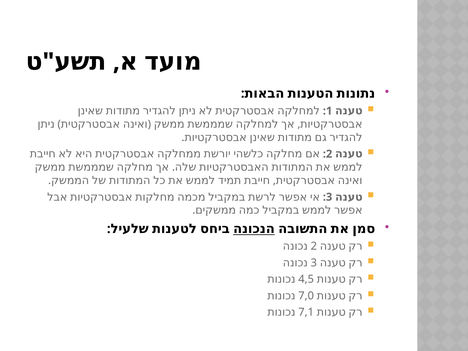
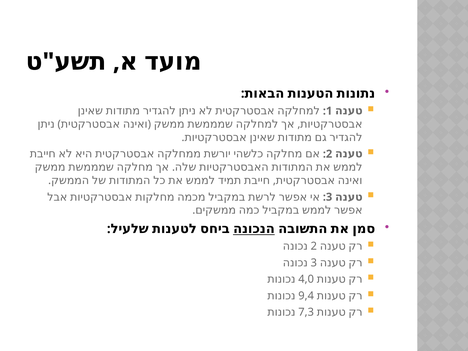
4,5: 4,5 -> 4,0 (306, 279)
7,0: 7,0 -> 9,4 (306, 296)
7,1: 7,1 -> 7,3 (306, 312)
